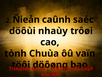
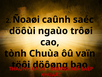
Ñieån: Ñieån -> Ñoaøi (26, 20)
nhaùy: nhaùy -> ngaùo (53, 31)
